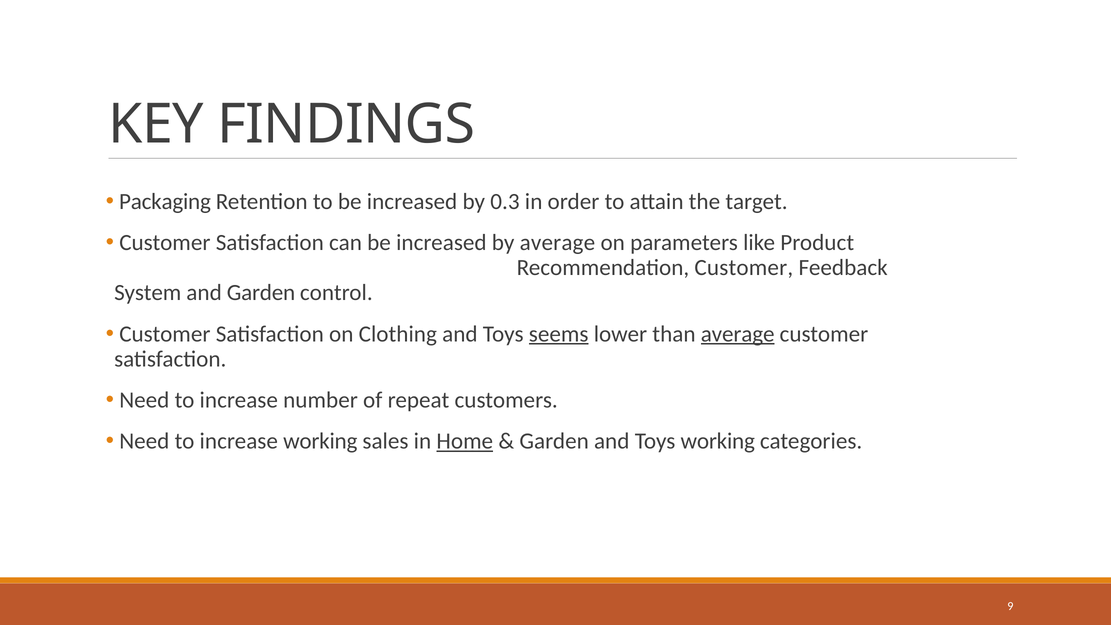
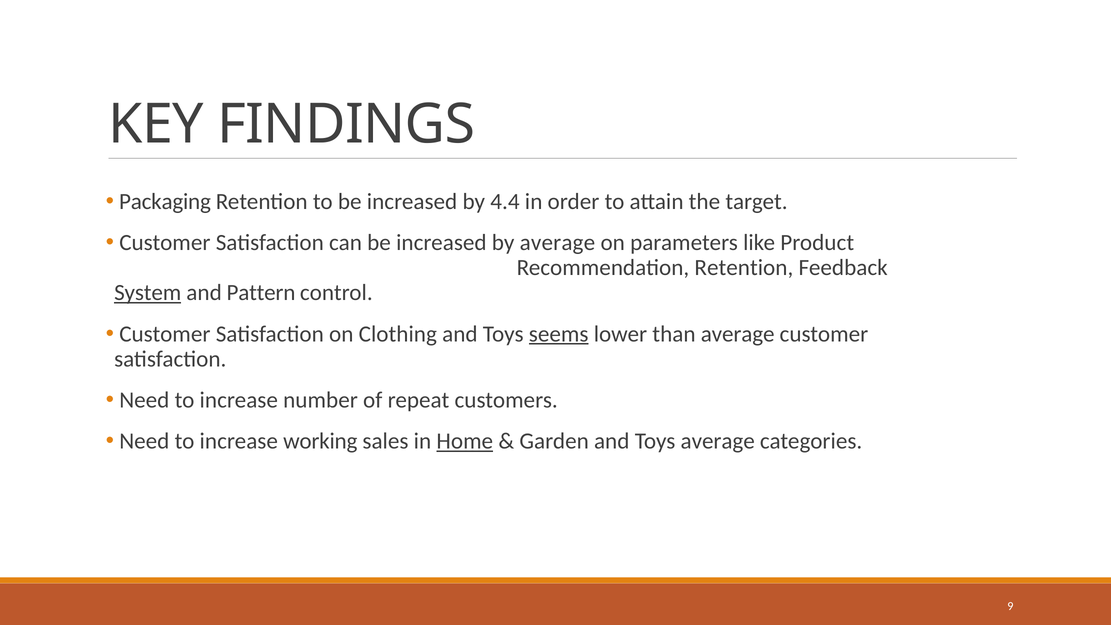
0.3: 0.3 -> 4.4 (505, 201)
Recommendation Customer: Customer -> Retention (744, 268)
System underline: none -> present (148, 293)
and Garden: Garden -> Pattern (261, 293)
average underline: present -> none (738, 334)
Toys working: working -> average (718, 441)
